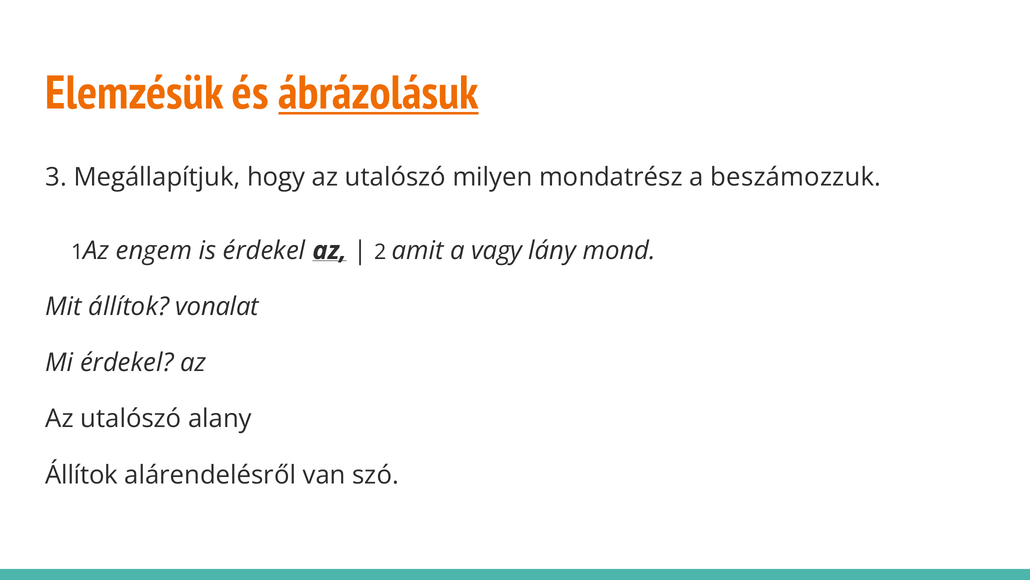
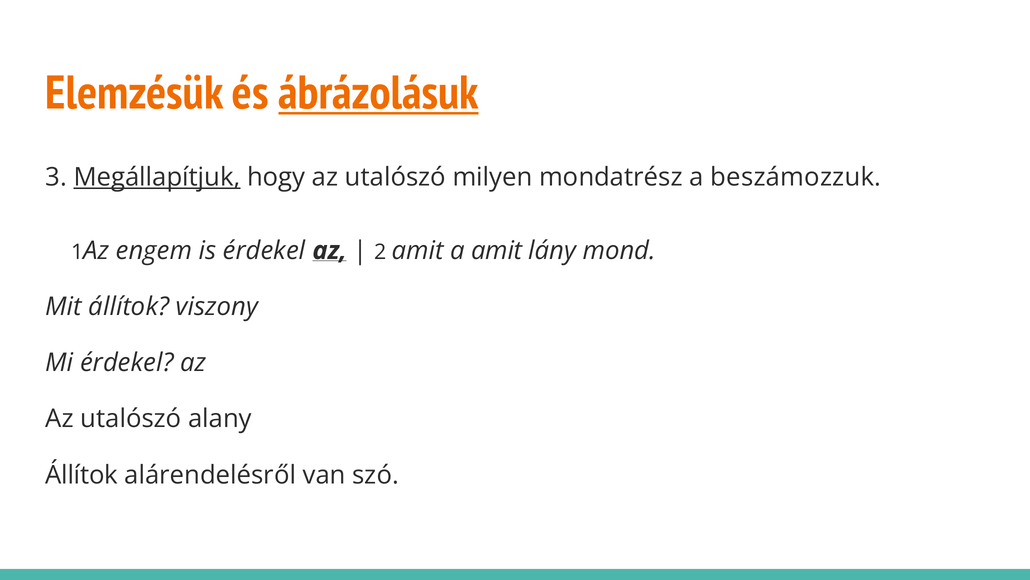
Megállapítjuk underline: none -> present (157, 177)
a vagy: vagy -> amit (497, 250)
vonalat: vonalat -> viszony (217, 306)
